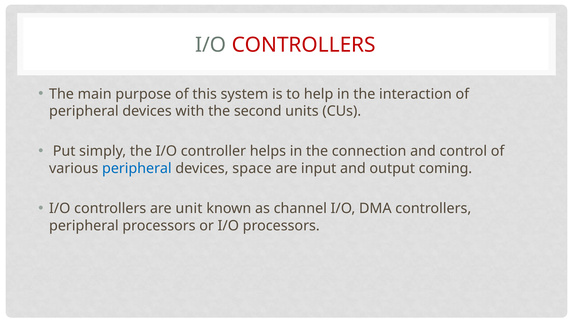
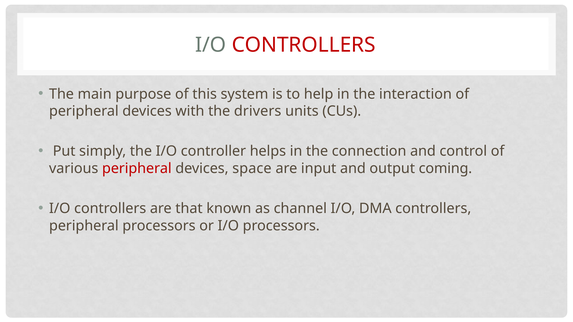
second: second -> drivers (258, 111)
peripheral colour: blue -> red (137, 169)
unit: unit -> that (189, 209)
